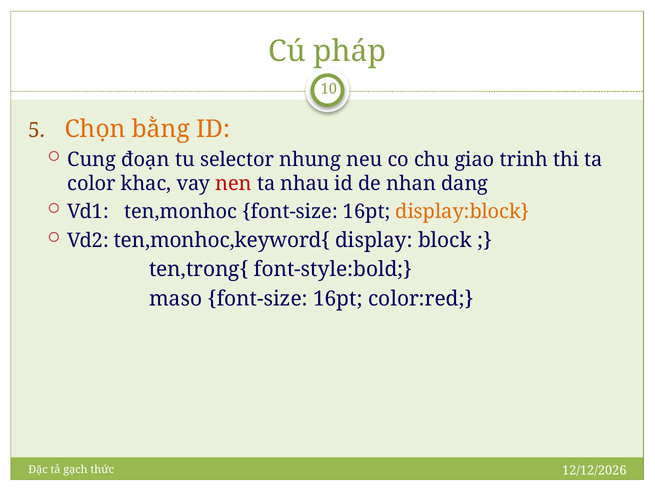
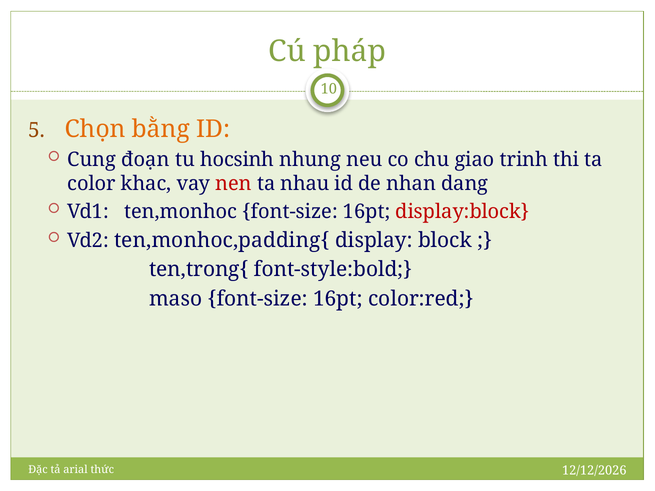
selector: selector -> hocsinh (237, 160)
display:block colour: orange -> red (462, 212)
ten,monhoc,keyword{: ten,monhoc,keyword{ -> ten,monhoc,padding{ (222, 240)
gạch: gạch -> arial (75, 470)
